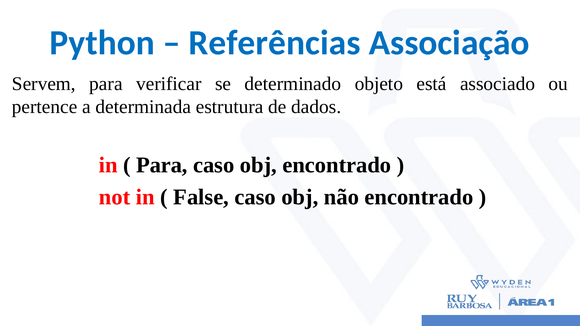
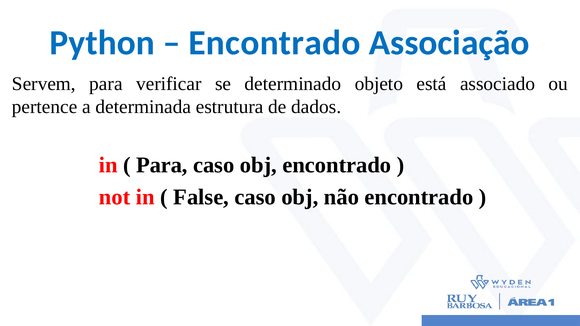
Referências: Referências -> Encontrado (274, 43)
